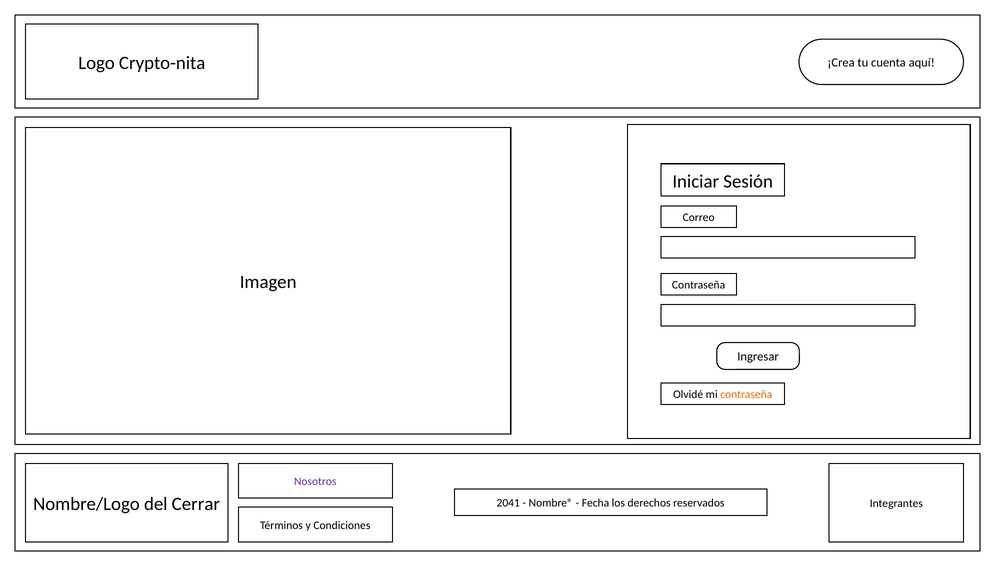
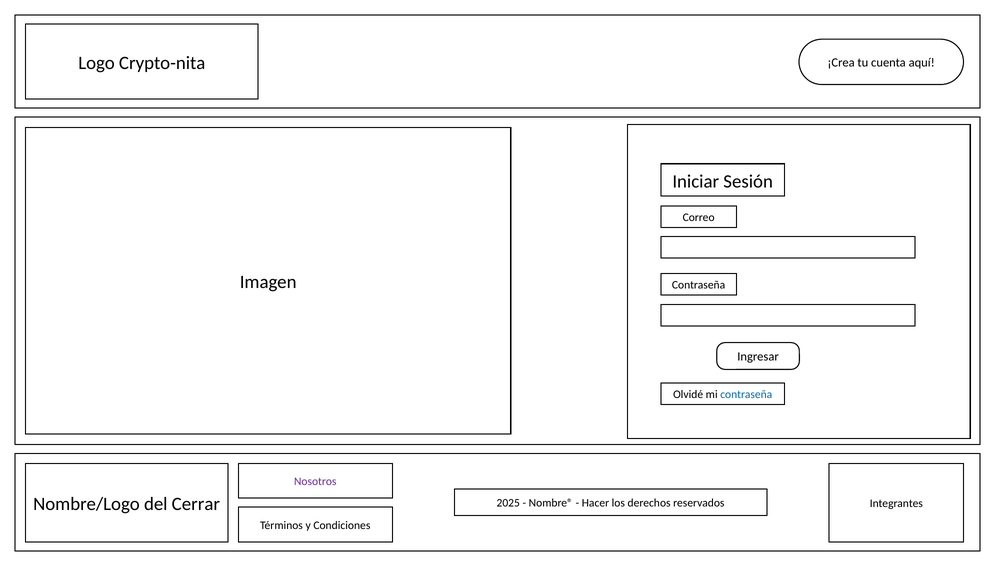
contraseña colour: orange -> blue (746, 394)
2041: 2041 -> 2025 (508, 503)
Fecha: Fecha -> Hacer (595, 503)
